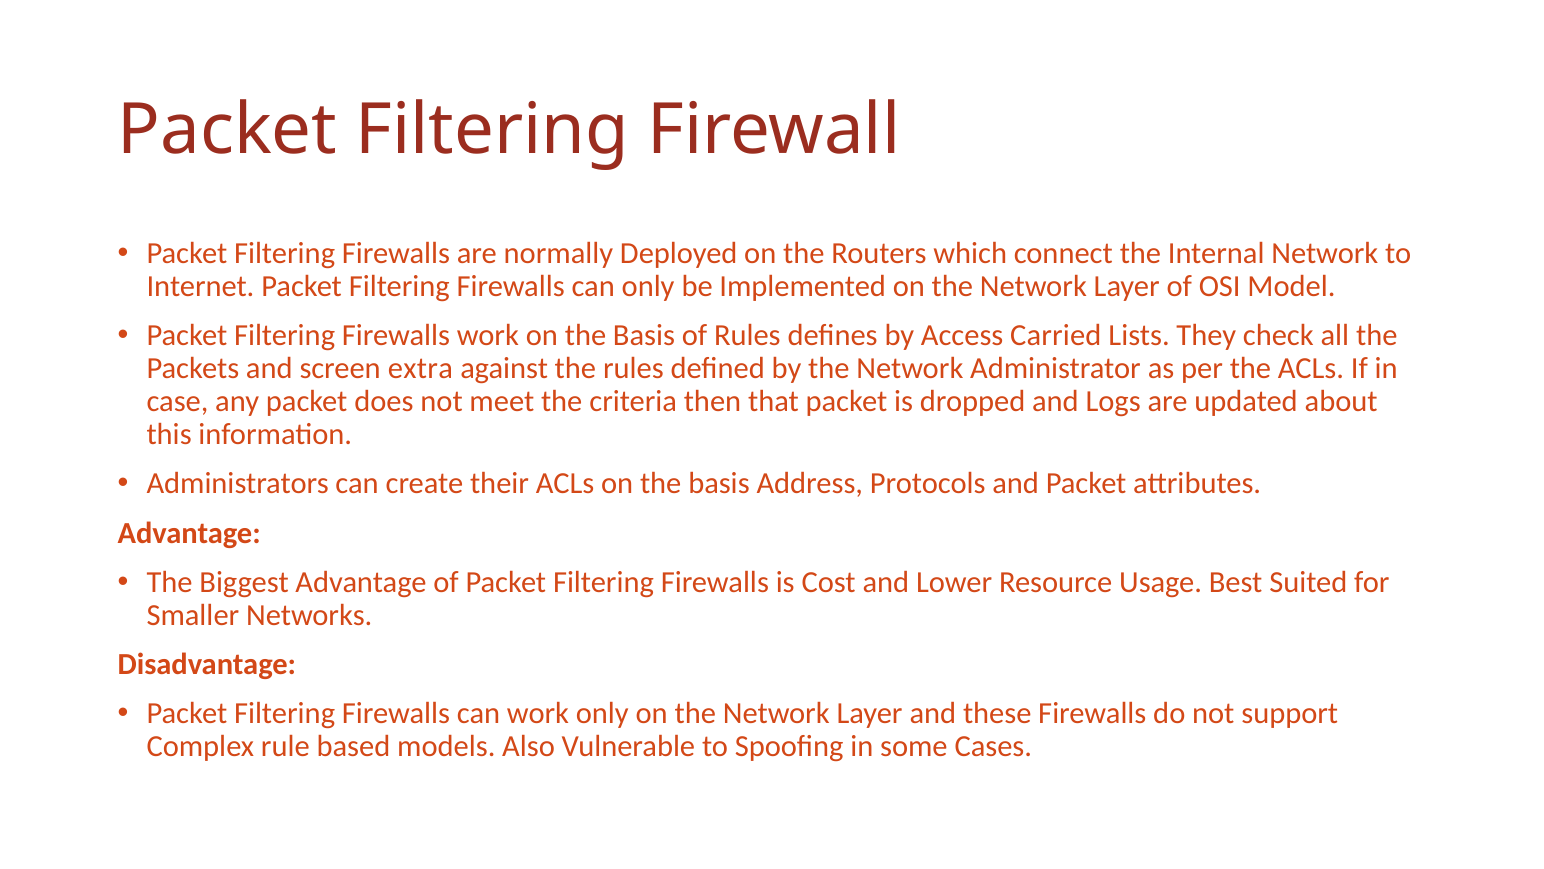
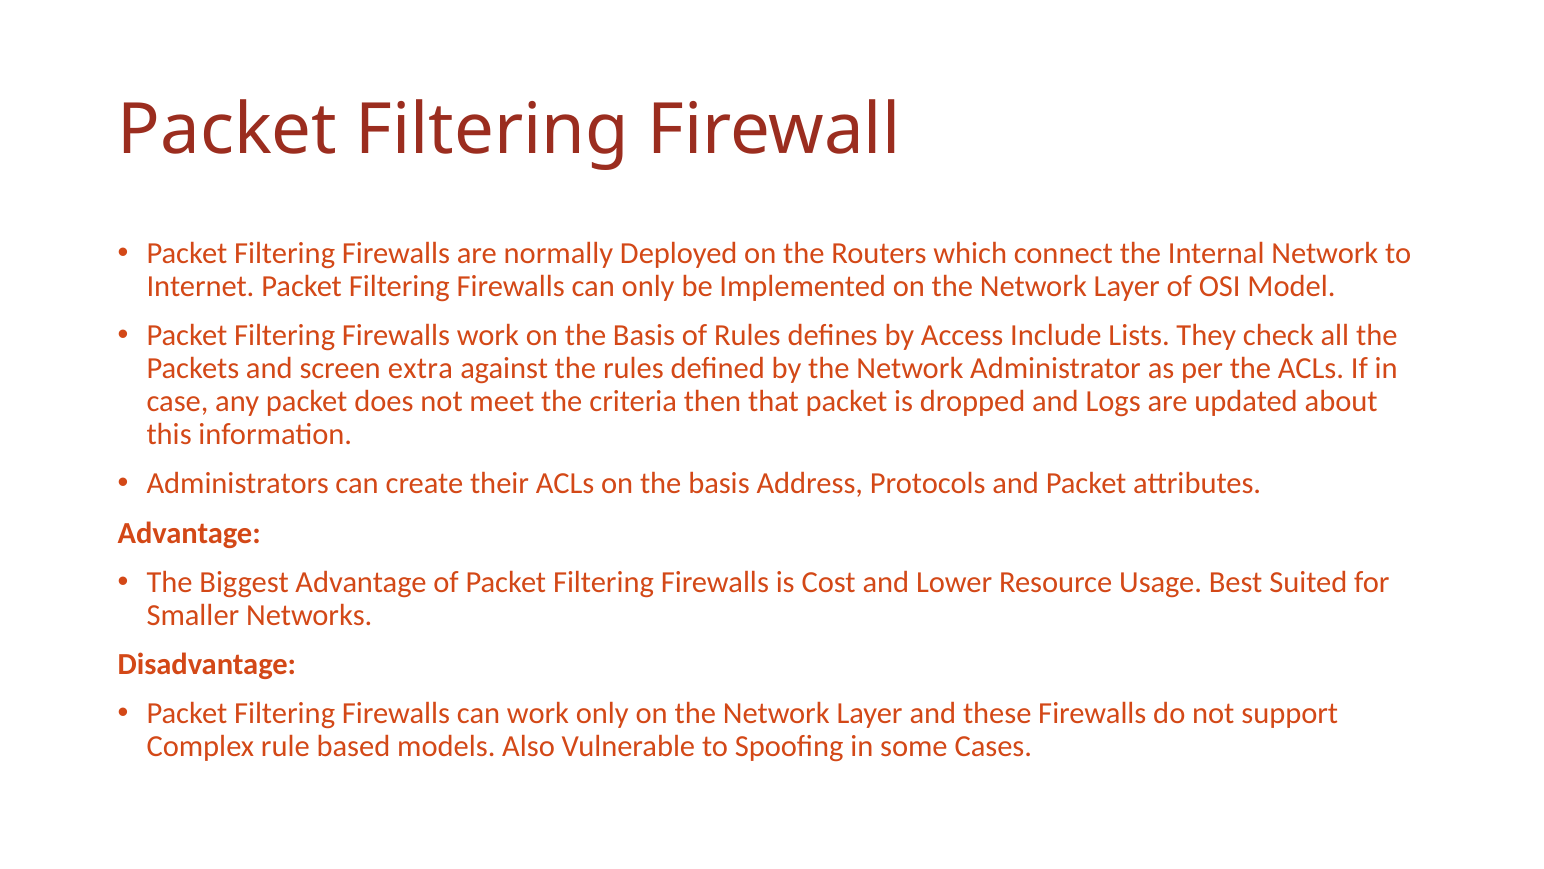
Carried: Carried -> Include (1056, 335)
